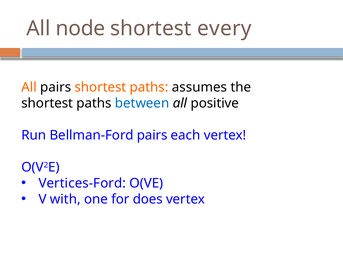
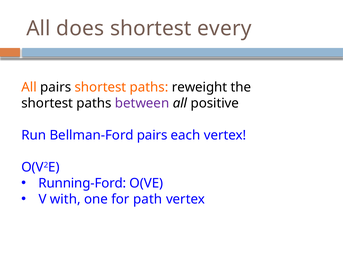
node: node -> does (80, 29)
assumes: assumes -> reweight (200, 87)
between colour: blue -> purple (142, 103)
Vertices-Ford: Vertices-Ford -> Running-Ford (82, 183)
does: does -> path (148, 199)
